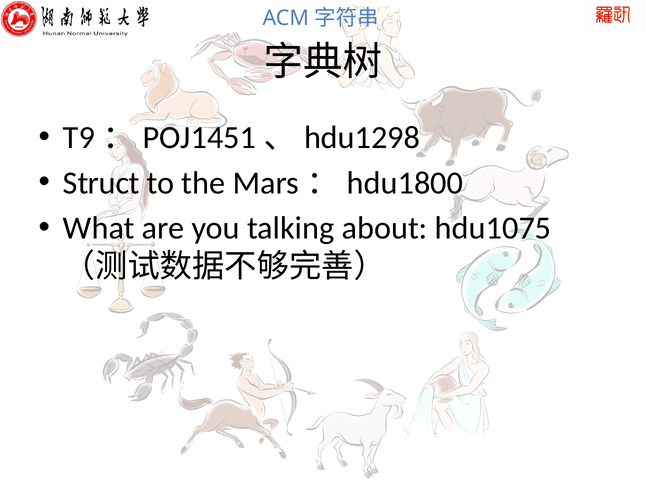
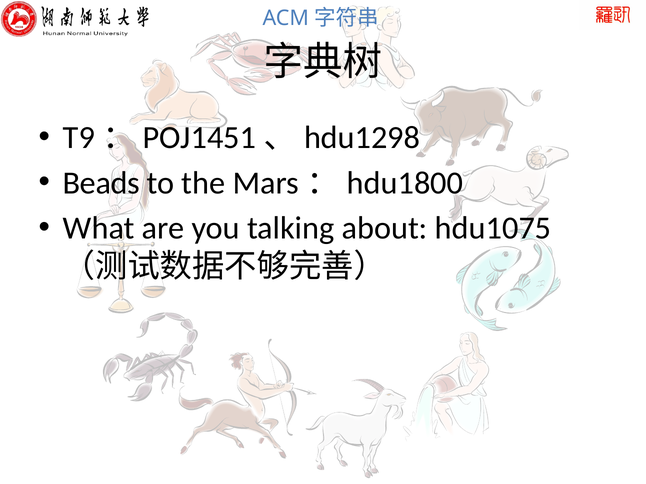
Struct: Struct -> Beads (101, 183)
